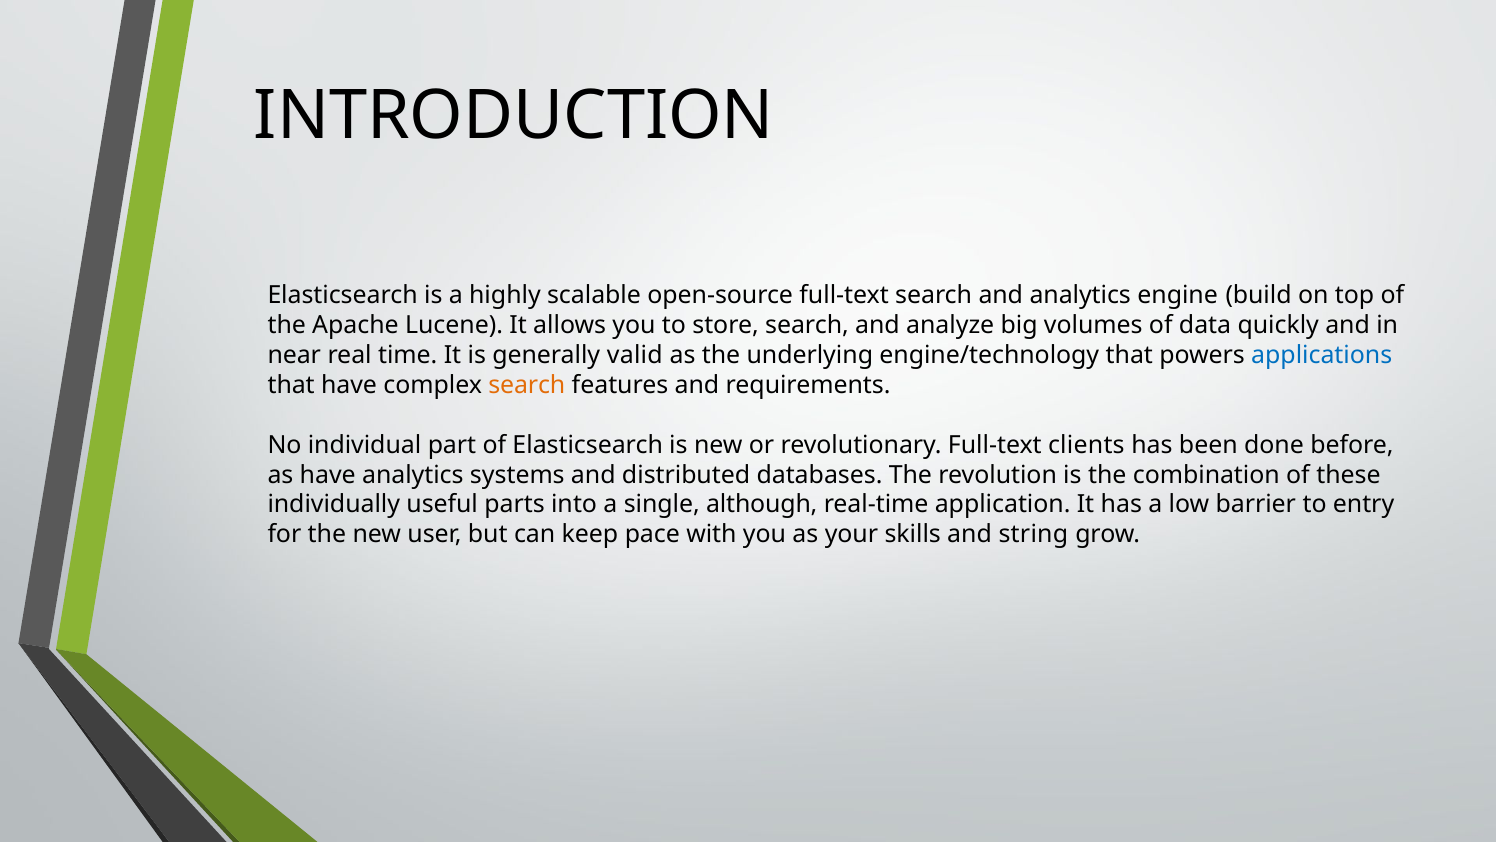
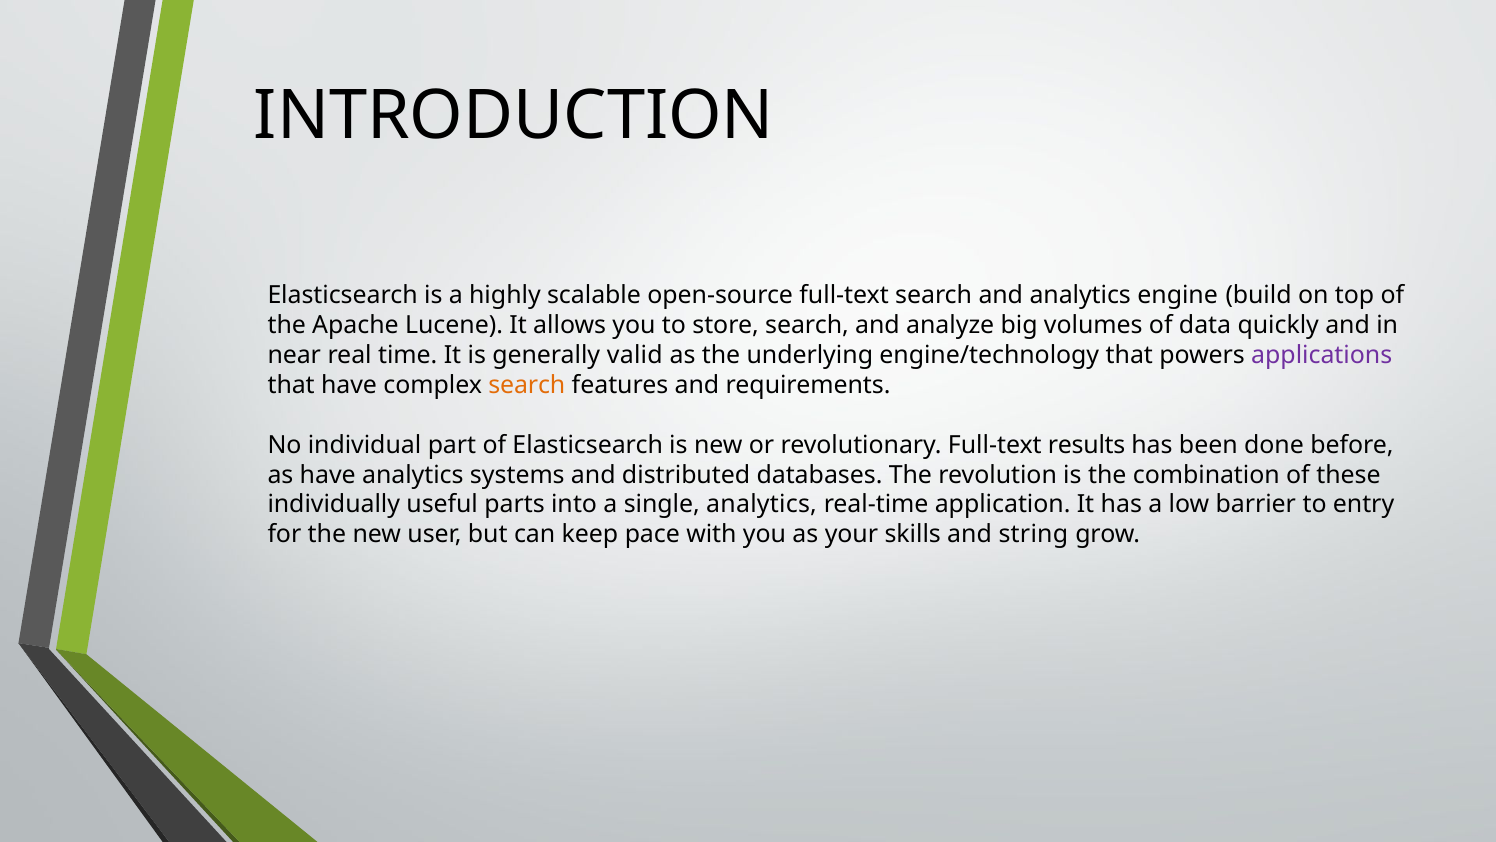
applications colour: blue -> purple (1322, 355)
clients: clients -> results (1087, 445)
single although: although -> analytics (762, 504)
